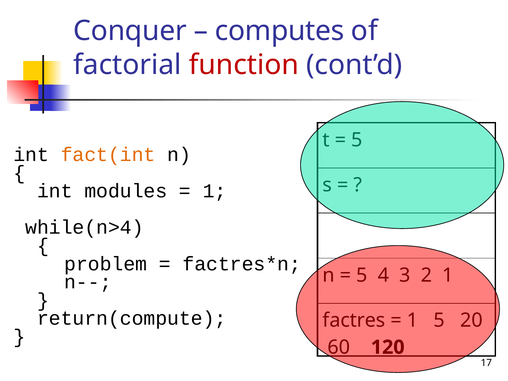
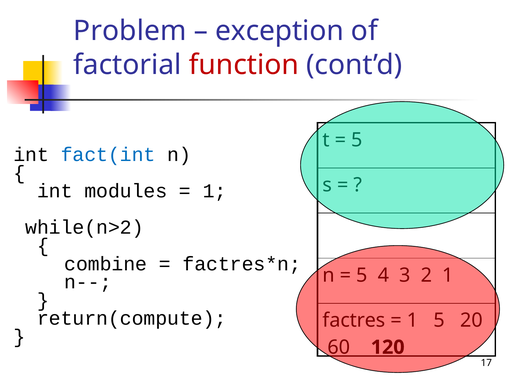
Conquer: Conquer -> Problem (130, 31)
computes: computes -> exception (279, 31)
fact(int colour: orange -> blue (108, 155)
while(n>4: while(n>4 -> while(n>2 (84, 227)
problem: problem -> combine (106, 264)
